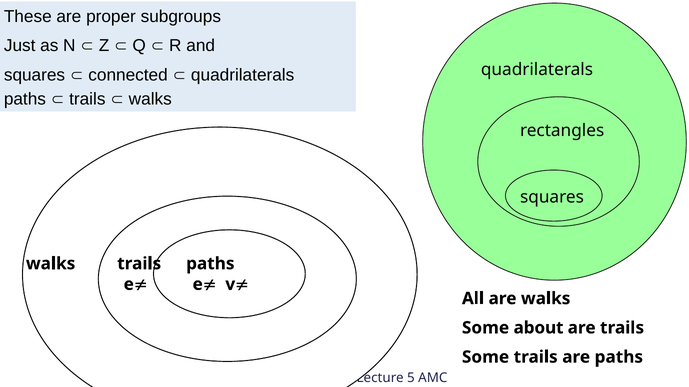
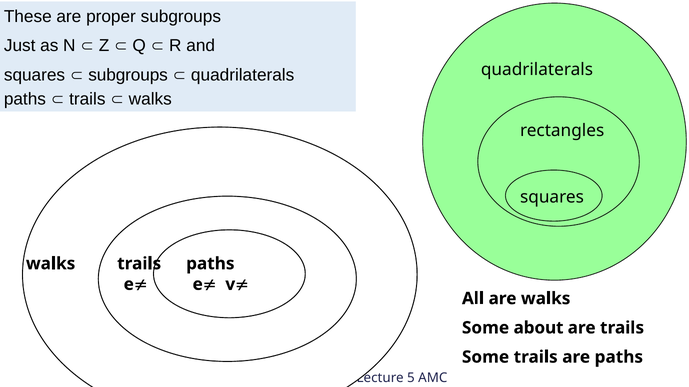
connected: connected -> subgroups (128, 75)
